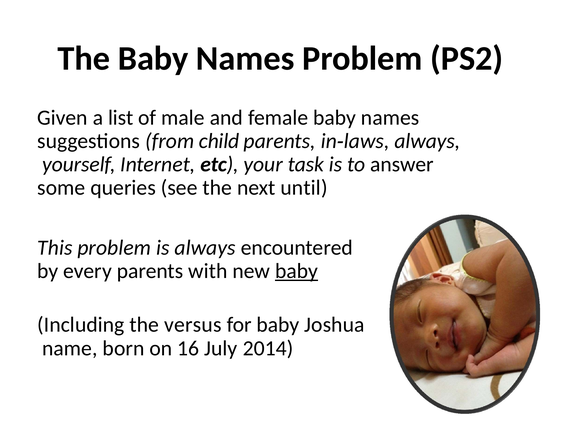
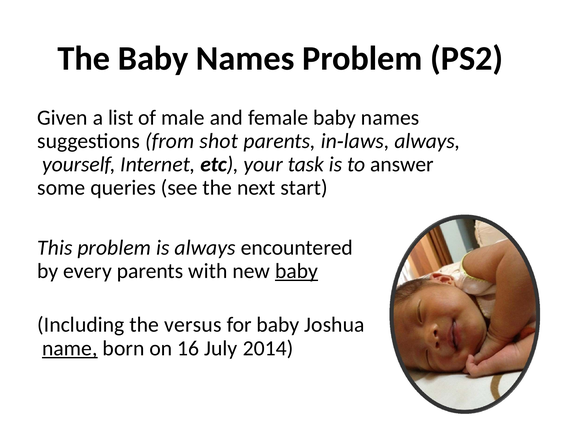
child: child -> shot (219, 141)
until: until -> start (304, 188)
name underline: none -> present (70, 349)
